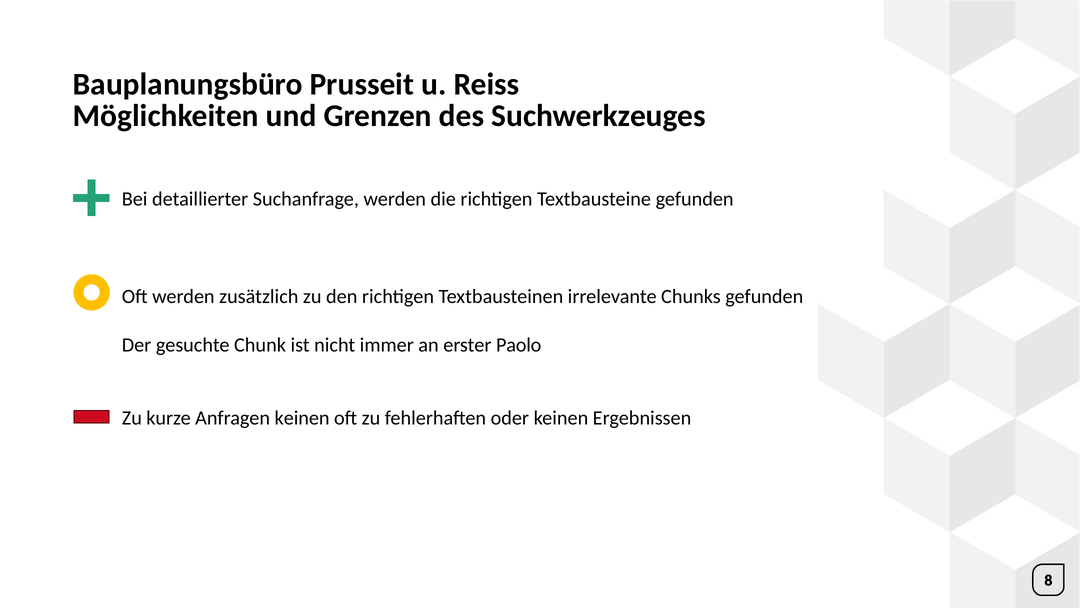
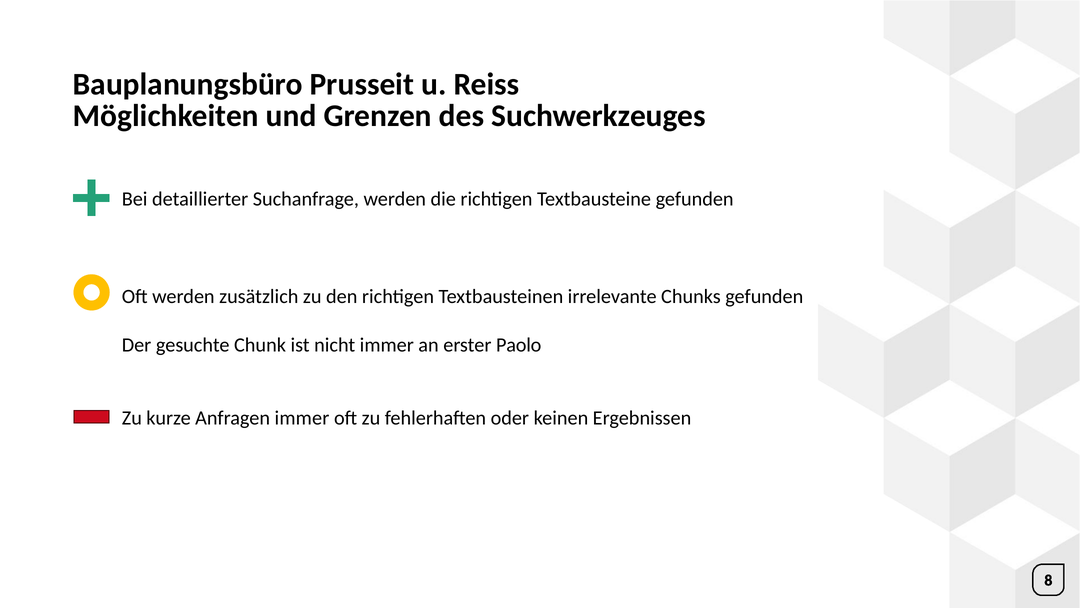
Anfragen keinen: keinen -> immer (302, 418)
